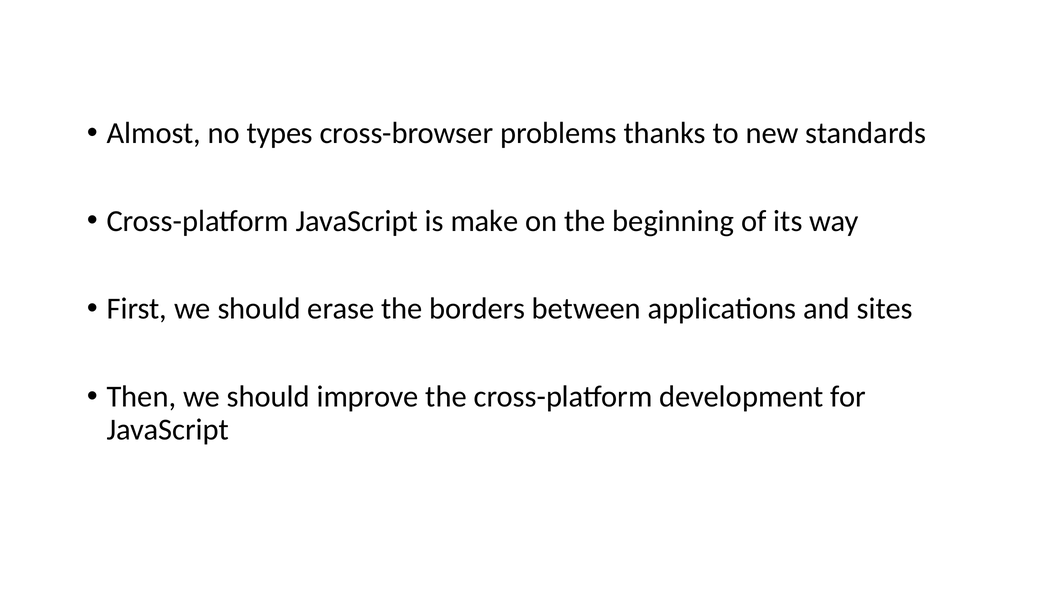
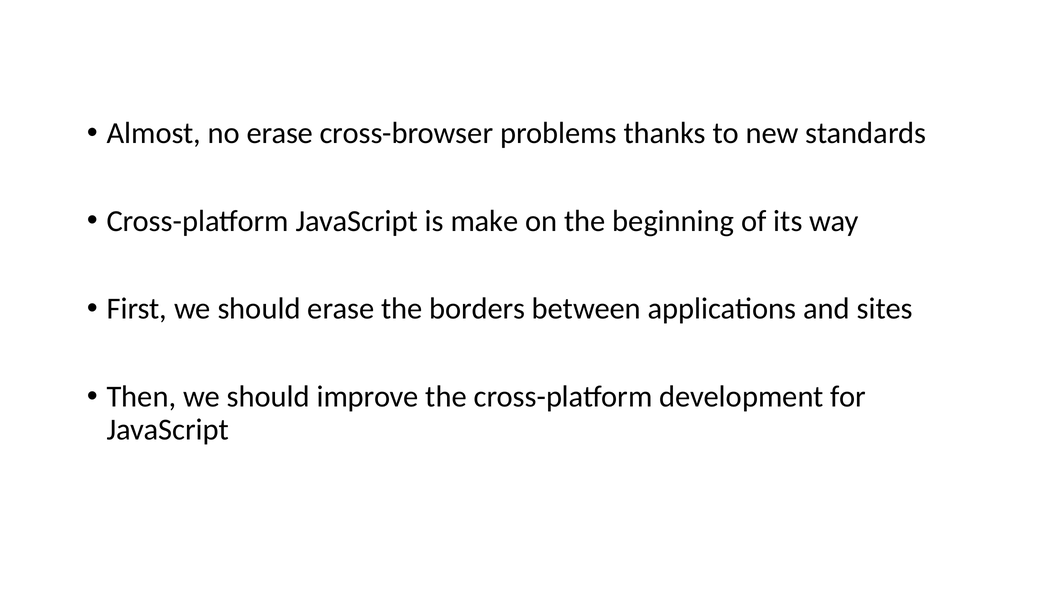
no types: types -> erase (280, 133)
